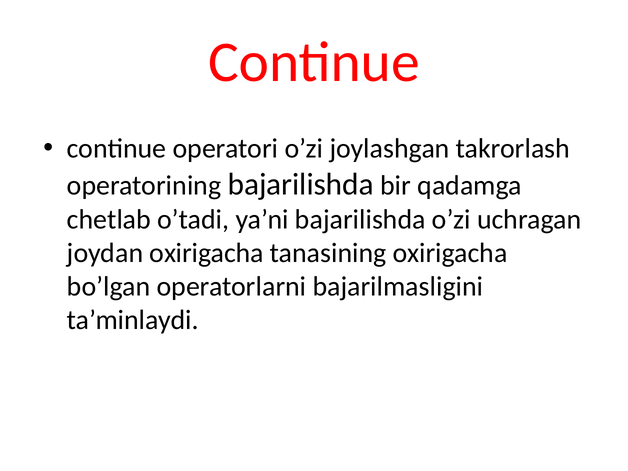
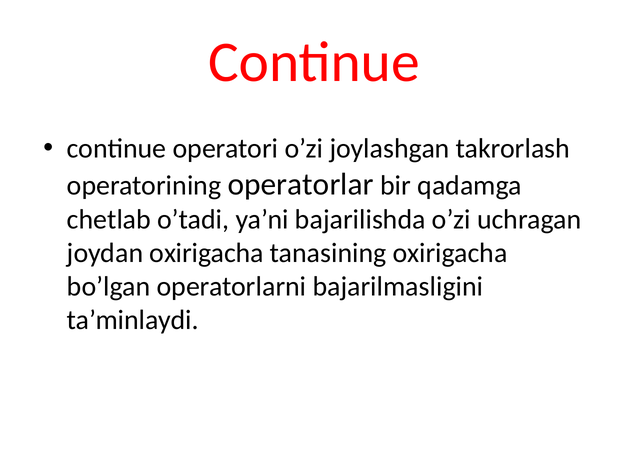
operatorining bajarilishda: bajarilishda -> operatorlar (301, 184)
